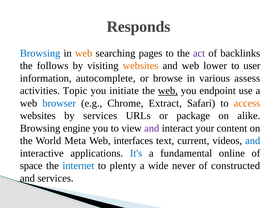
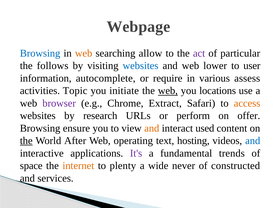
Responds: Responds -> Webpage (138, 27)
pages: pages -> allow (150, 53)
backlinks: backlinks -> particular (240, 53)
websites colour: orange -> blue (141, 66)
browse: browse -> require (168, 78)
endpoint: endpoint -> locations (218, 91)
browser colour: blue -> purple (59, 103)
by services: services -> research (100, 116)
package: package -> perform (193, 116)
alike: alike -> offer (249, 116)
engine: engine -> ensure (76, 128)
and colour: purple -> orange (152, 128)
your: your -> used (205, 128)
the underline: none -> present (26, 141)
Meta: Meta -> After (75, 141)
interfaces: interfaces -> operating (133, 141)
current: current -> hosting (193, 141)
It's colour: blue -> purple (136, 153)
online: online -> trends (232, 153)
internet colour: blue -> orange (78, 165)
